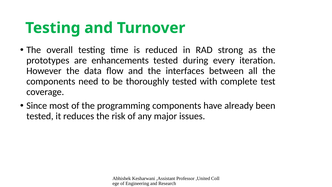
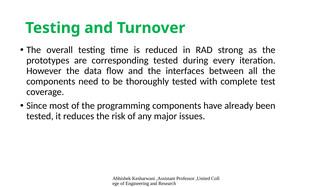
enhancements: enhancements -> corresponding (120, 60)
